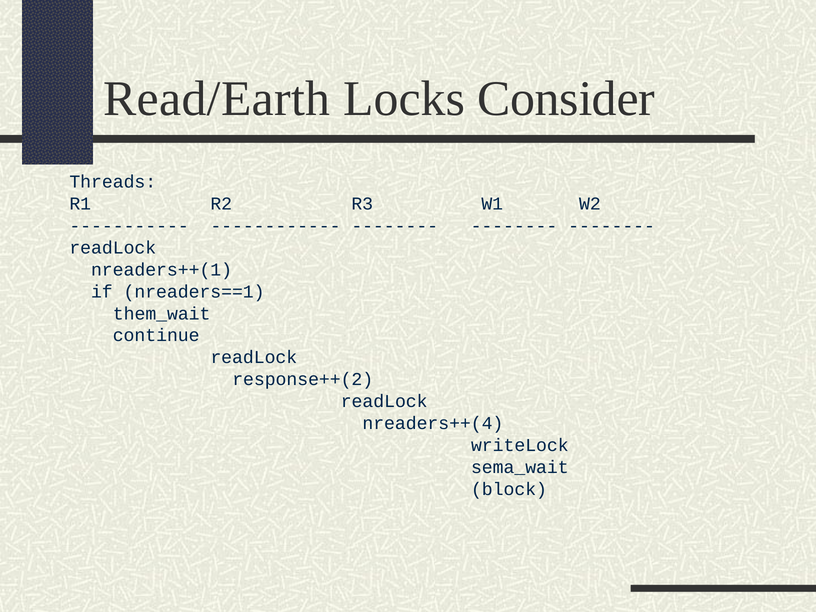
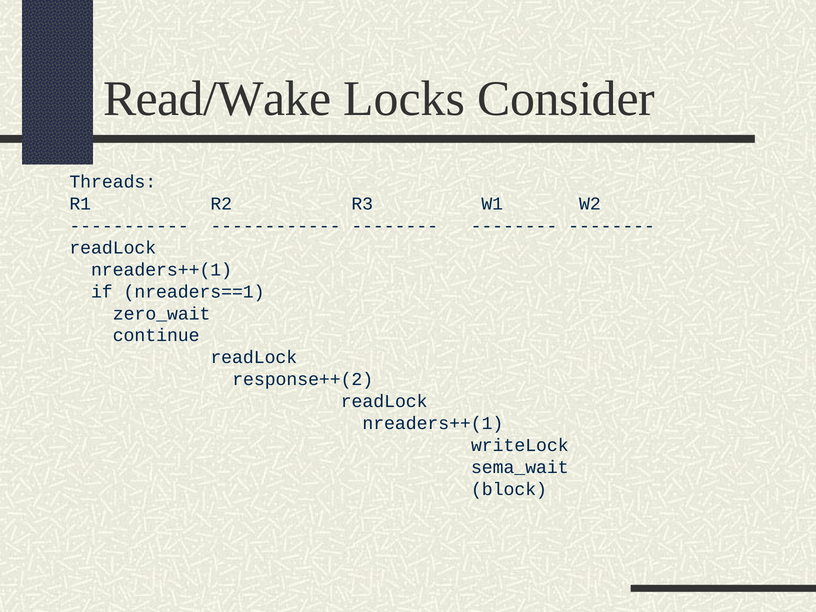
Read/Earth: Read/Earth -> Read/Wake (217, 99)
them_wait: them_wait -> zero_wait (162, 314)
nreaders++(4: nreaders++(4 -> nreaders++(1 (433, 423)
